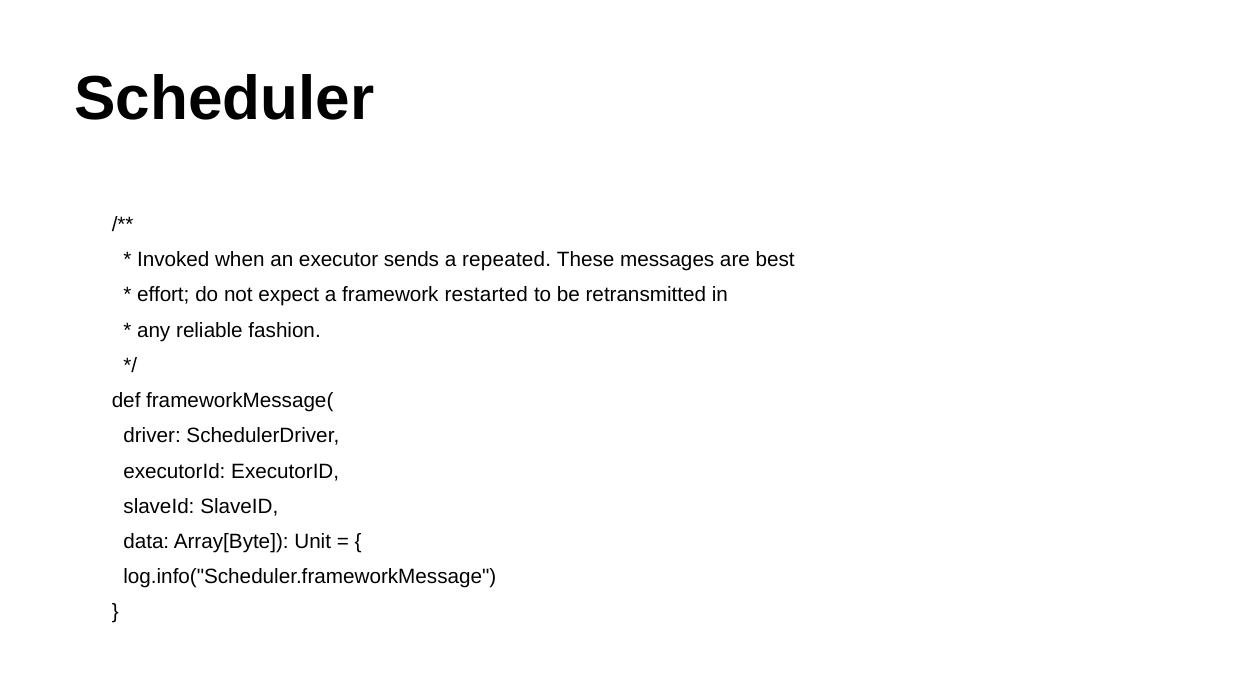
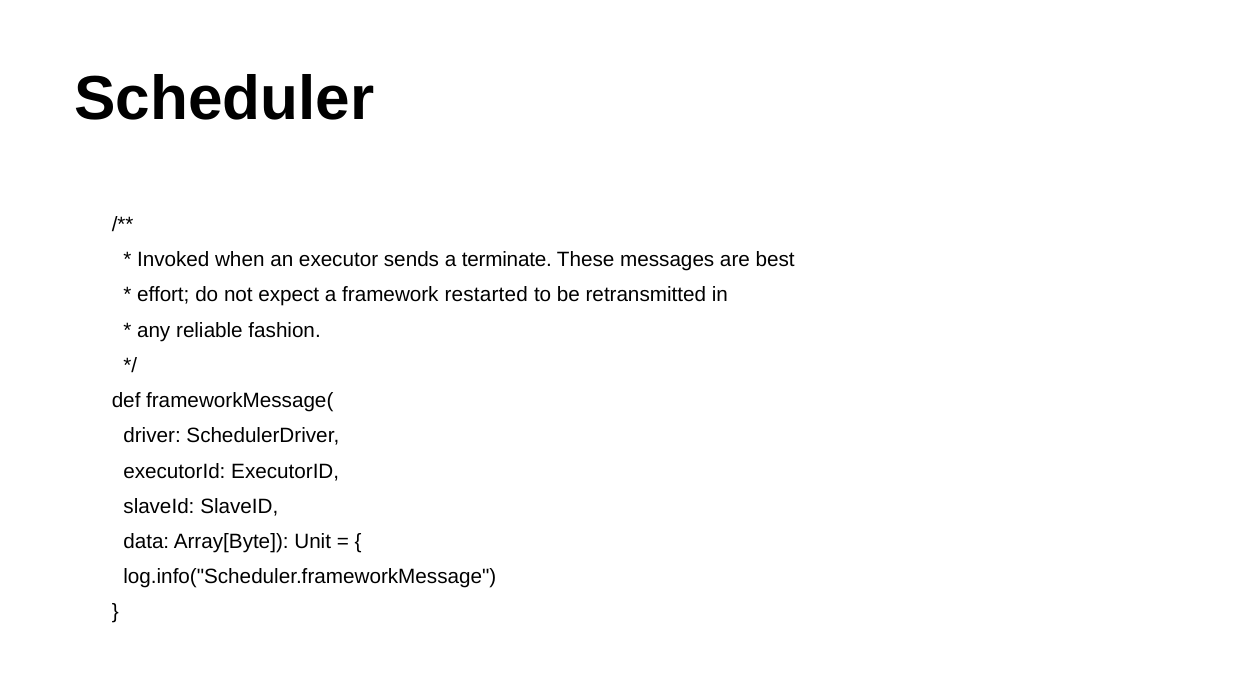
repeated: repeated -> terminate (507, 260)
